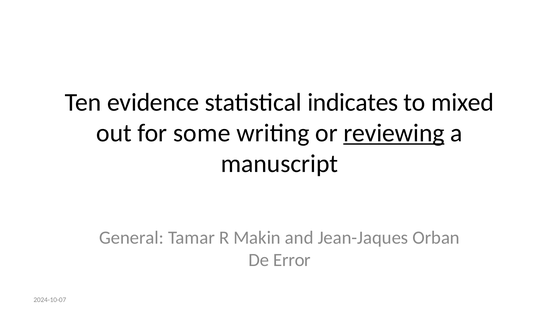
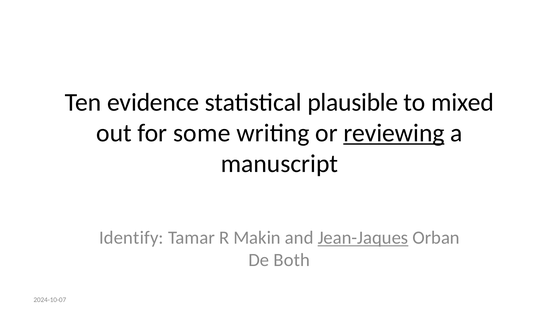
indicates: indicates -> plausible (353, 102)
General: General -> Identify (131, 238)
Jean-Jaques underline: none -> present (363, 238)
Error: Error -> Both (292, 261)
